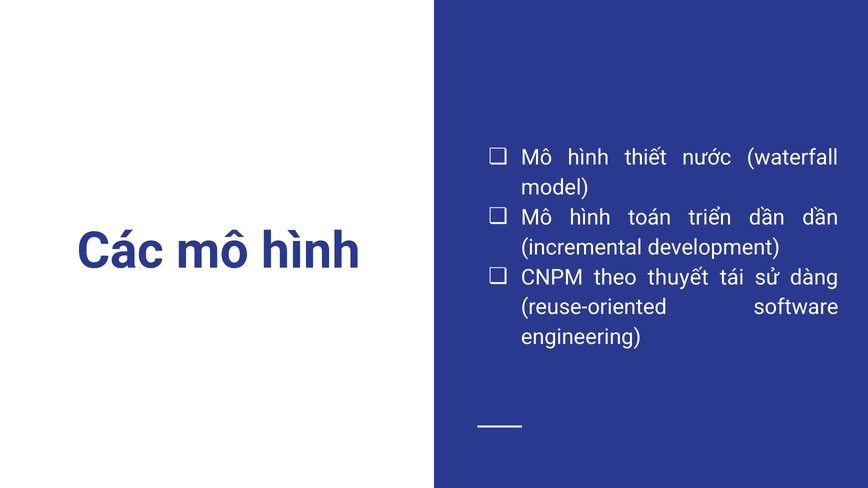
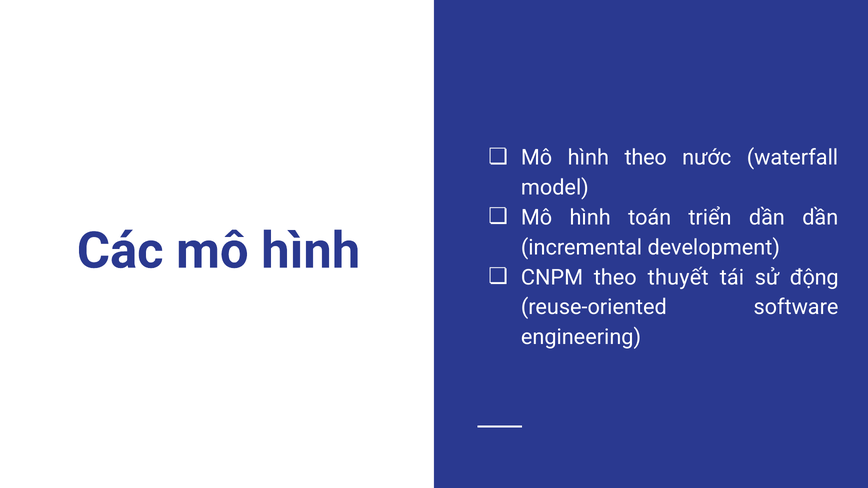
hình thiết: thiết -> theo (646, 158)
dàng: dàng -> động (814, 278)
